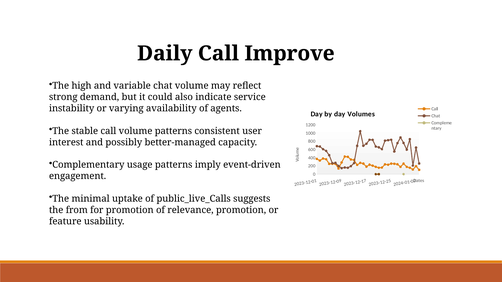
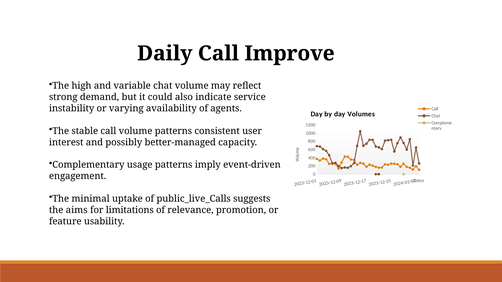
from: from -> aims (77, 210)
for promotion: promotion -> limitations (130, 210)
